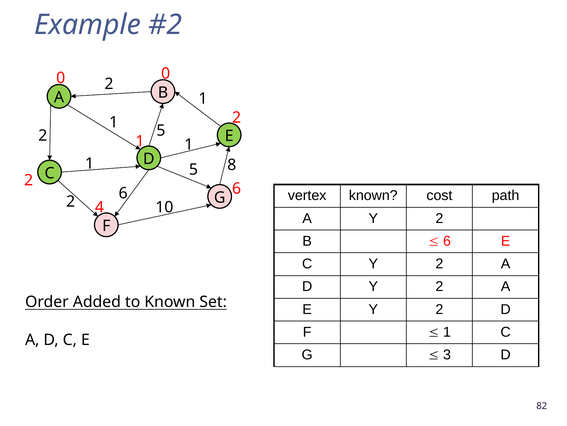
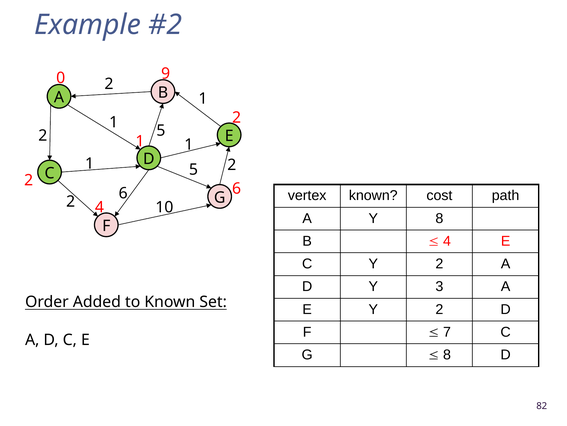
0 0: 0 -> 9 (166, 74)
5 8: 8 -> 2 (232, 165)
A Y 2: 2 -> 8 (439, 218)
6: 6 -> 4 (447, 241)
D Y 2: 2 -> 3 (439, 286)
1: 1 -> 7 (447, 332)
3: 3 -> 8 (447, 354)
